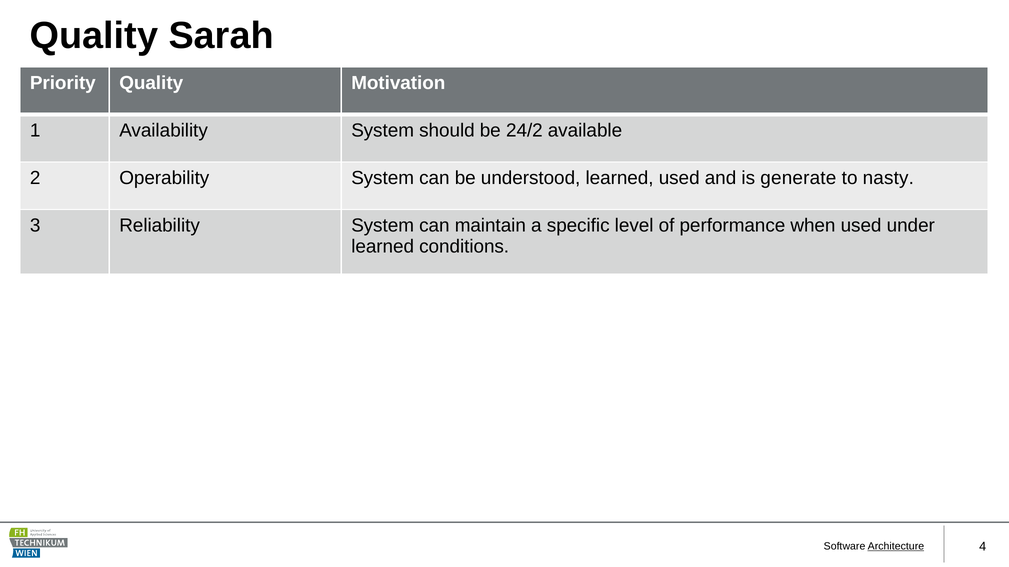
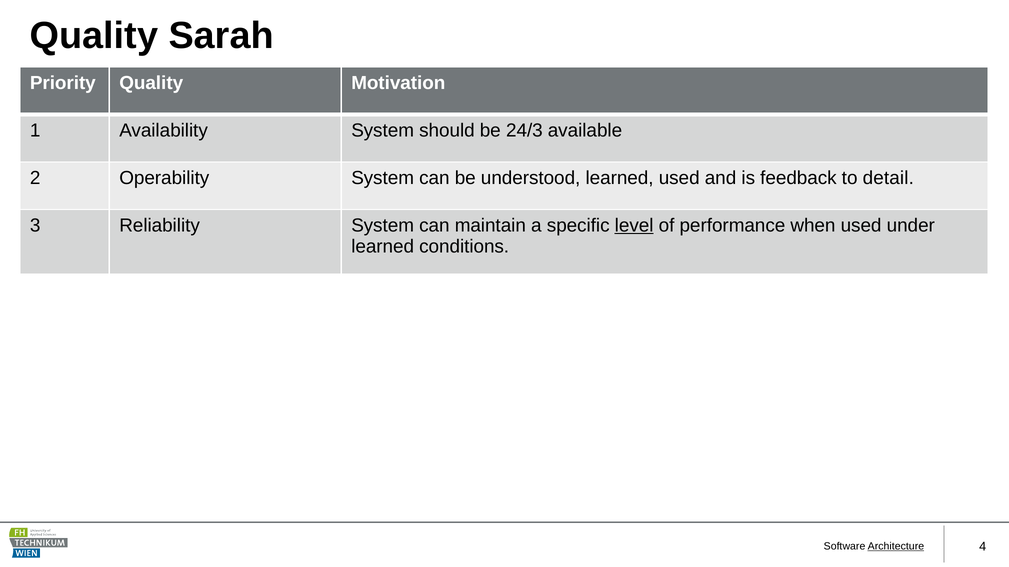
24/2: 24/2 -> 24/3 (524, 130)
generate: generate -> feedback (798, 178)
nasty: nasty -> detail (888, 178)
level underline: none -> present (634, 226)
